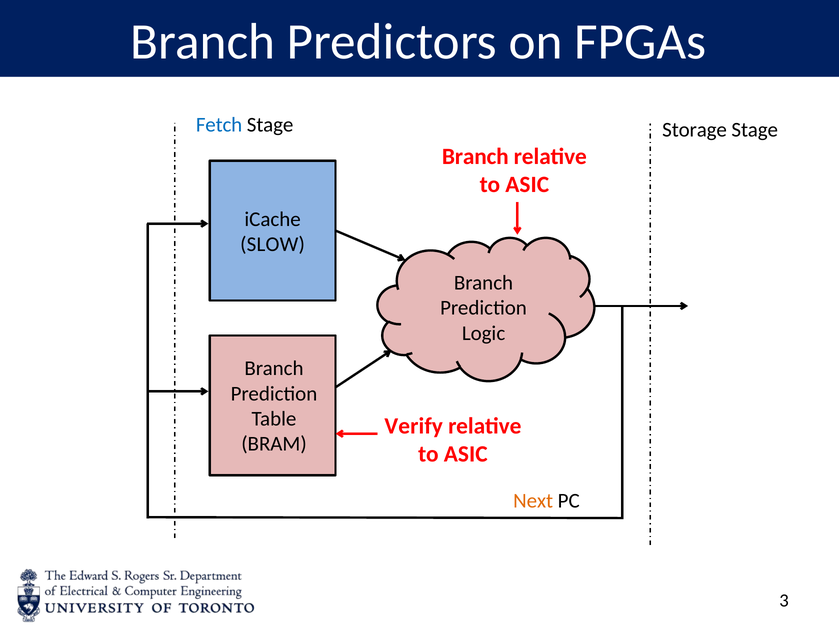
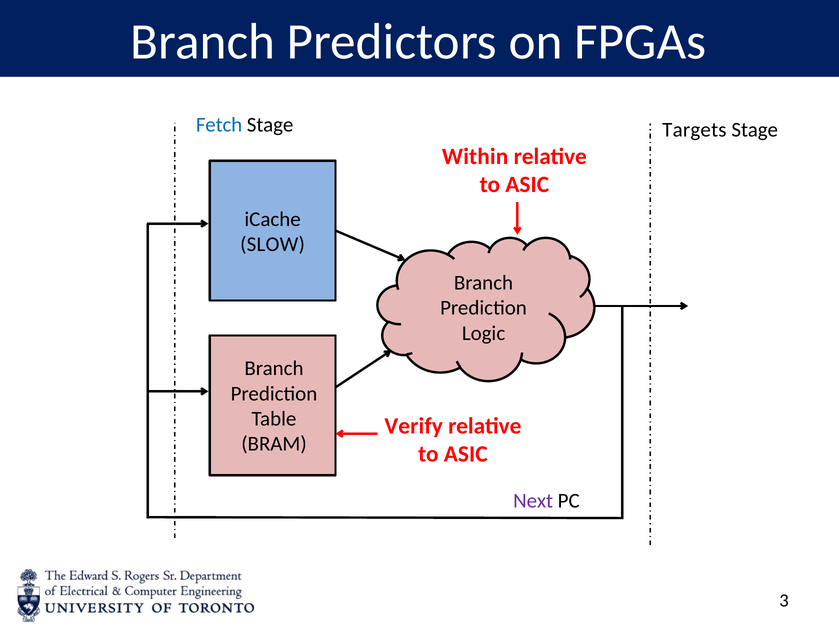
Storage: Storage -> Targets (694, 130)
Branch: Branch -> Within (475, 157)
Next colour: orange -> purple (533, 501)
